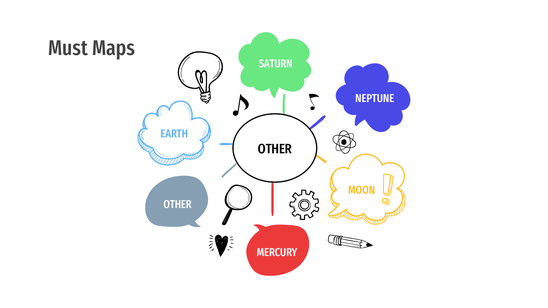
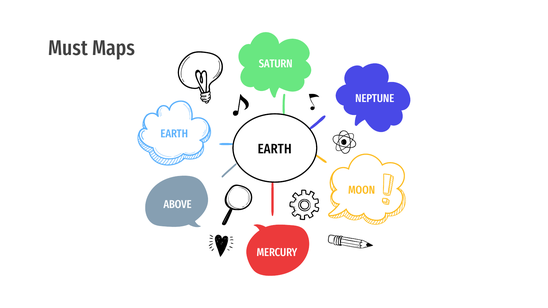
OTHER: OTHER -> EARTH (275, 149)
OTHER: OTHER -> ABOVE (177, 204)
